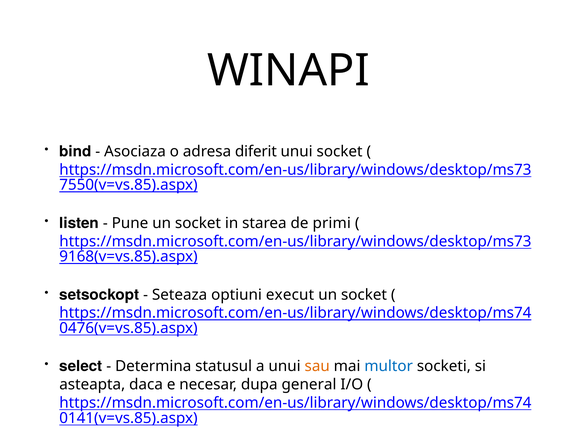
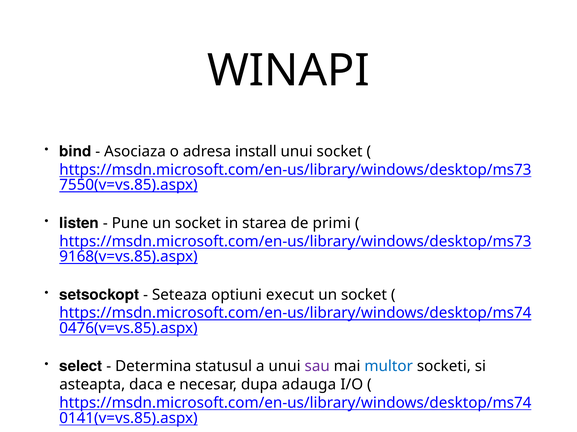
diferit: diferit -> install (256, 152)
sau colour: orange -> purple (317, 367)
general: general -> adauga (309, 385)
